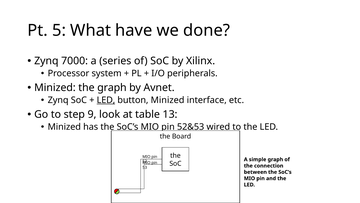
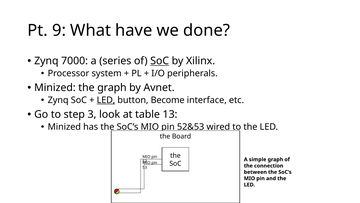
5: 5 -> 9 (59, 30)
SoC underline: none -> present (160, 61)
button Minized: Minized -> Become (168, 100)
9: 9 -> 3 (92, 114)
